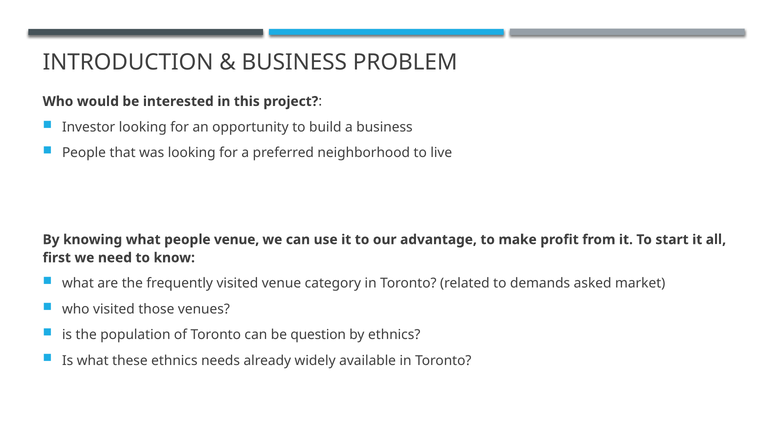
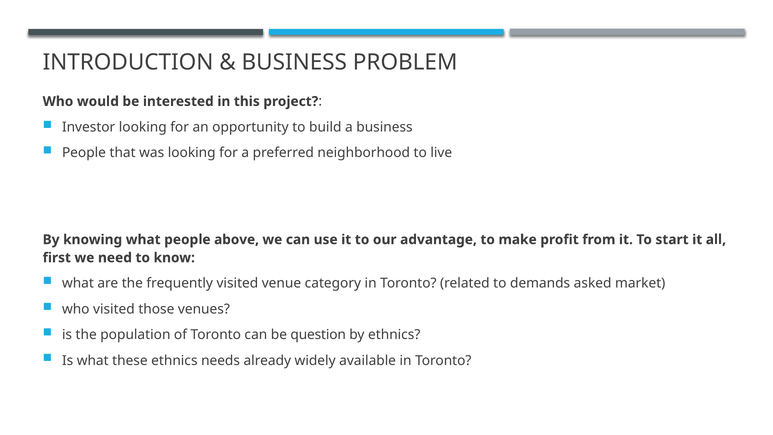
people venue: venue -> above (237, 240)
